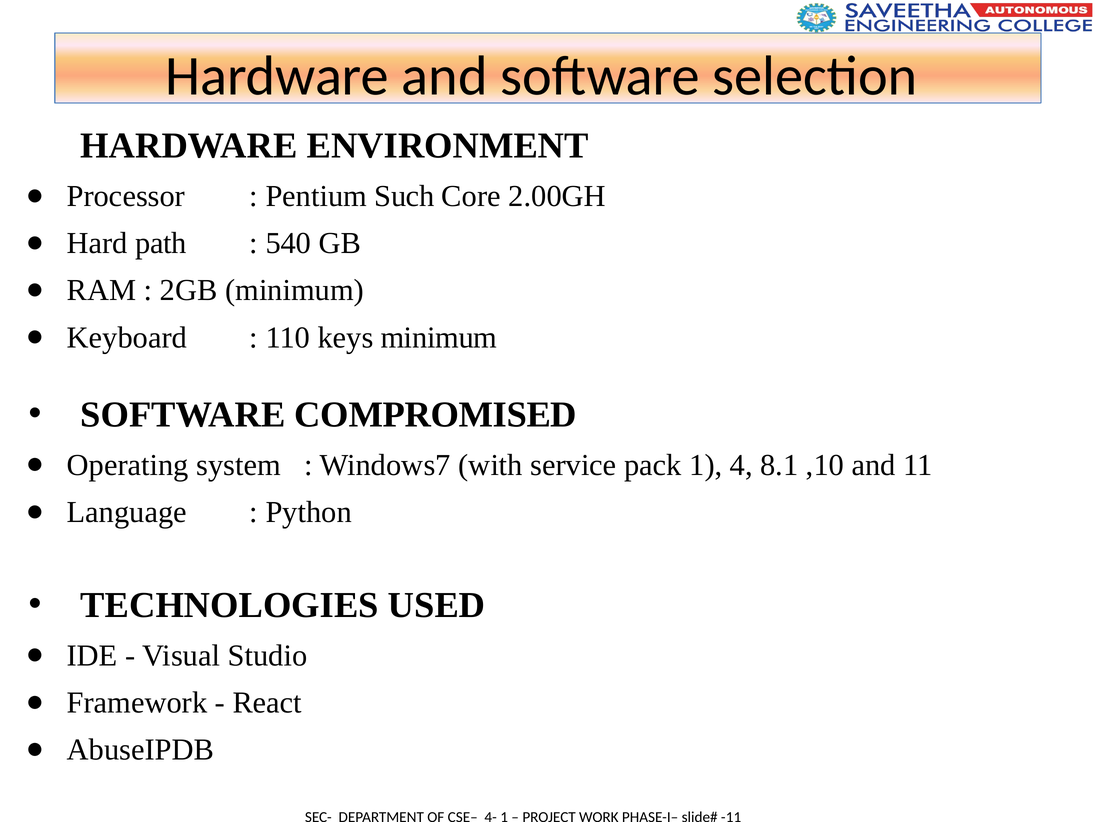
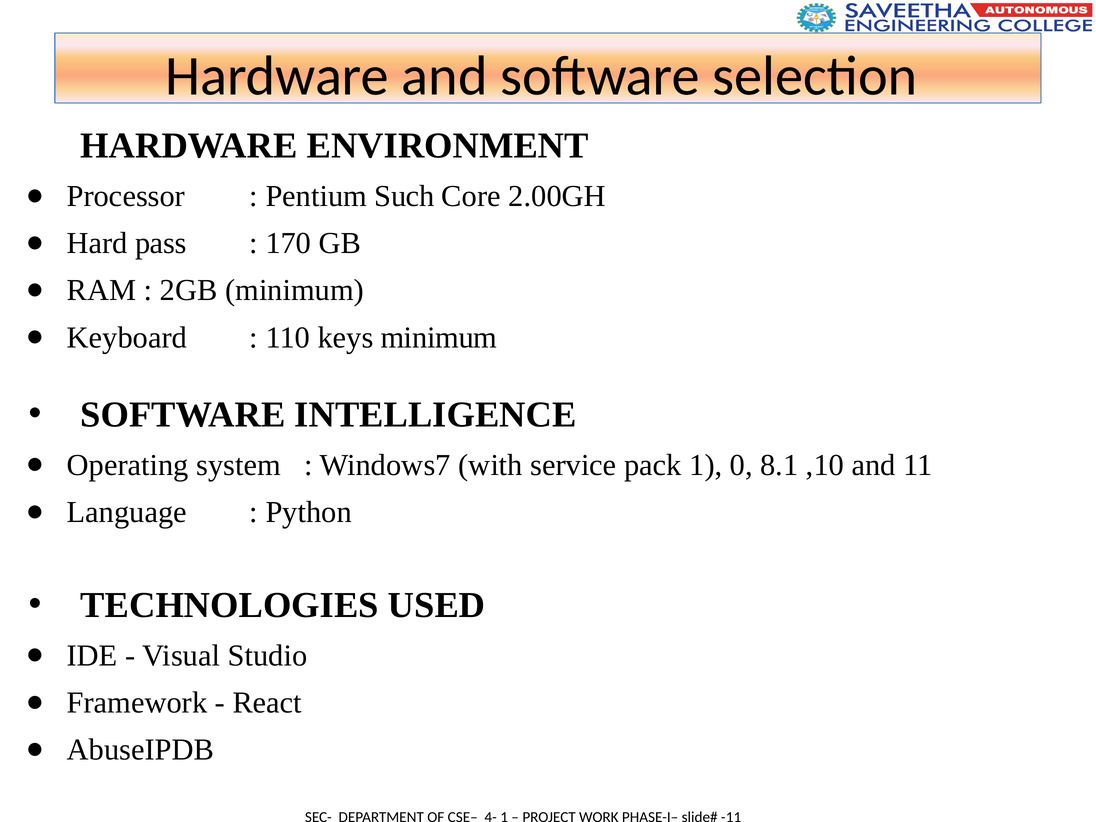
path: path -> pass (161, 243)
540: 540 -> 170 (288, 243)
COMPROMISED: COMPROMISED -> INTELLIGENCE (435, 415)
4: 4 -> 0 (741, 465)
